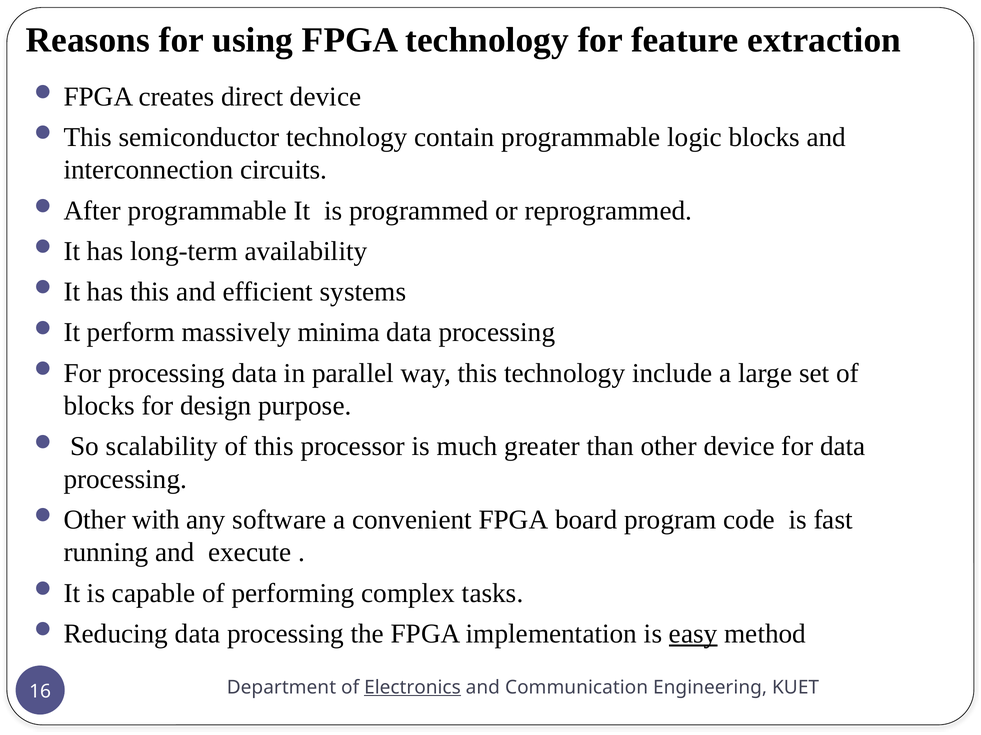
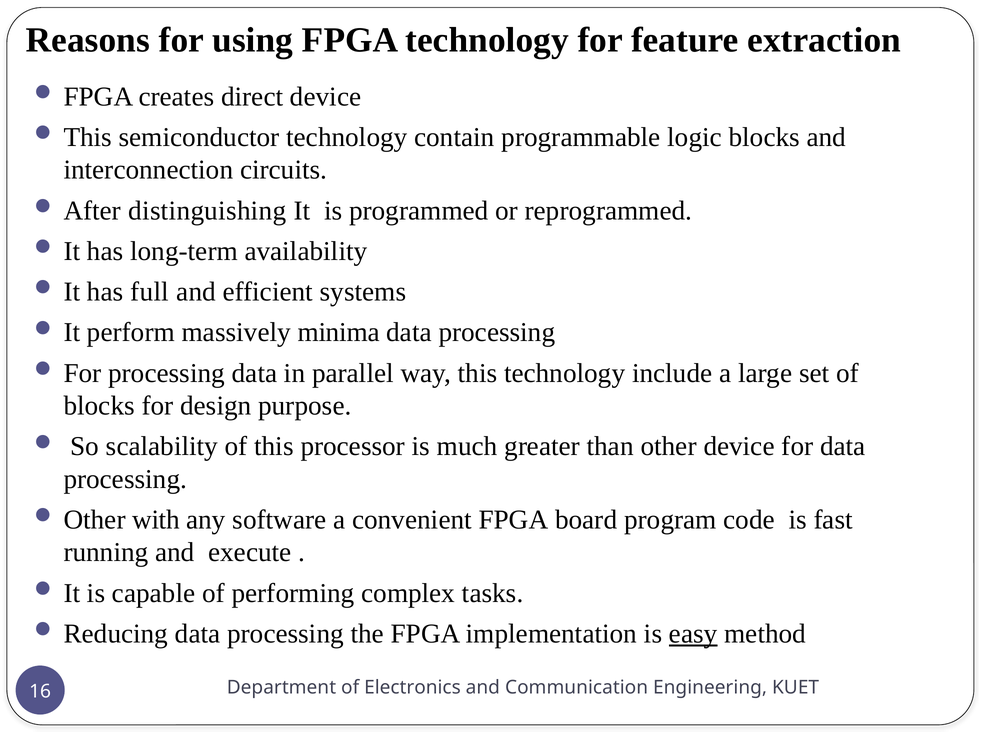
After programmable: programmable -> distinguishing (207, 211)
has this: this -> full (150, 292)
Electronics underline: present -> none (412, 688)
